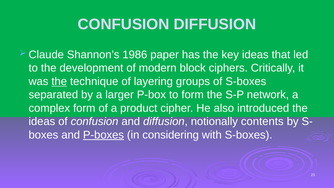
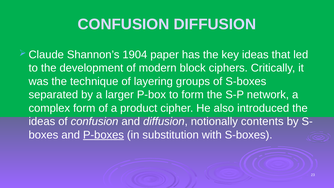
1986: 1986 -> 1904 (135, 55)
the underline: present -> none (59, 81)
considering: considering -> substitution (171, 135)
